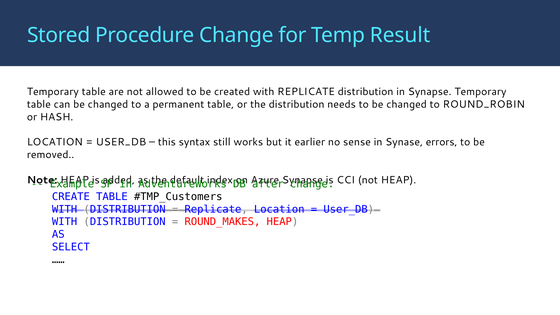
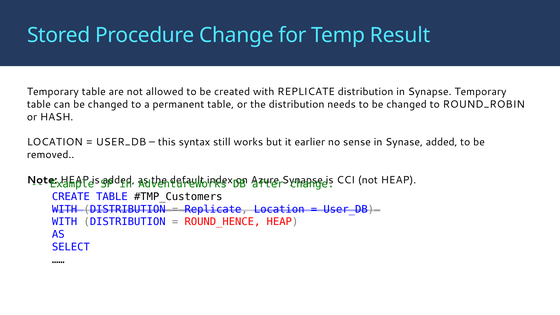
Synase errors: errors -> added (442, 142)
ROUND_MAKES: ROUND_MAKES -> ROUND_HENCE (222, 222)
